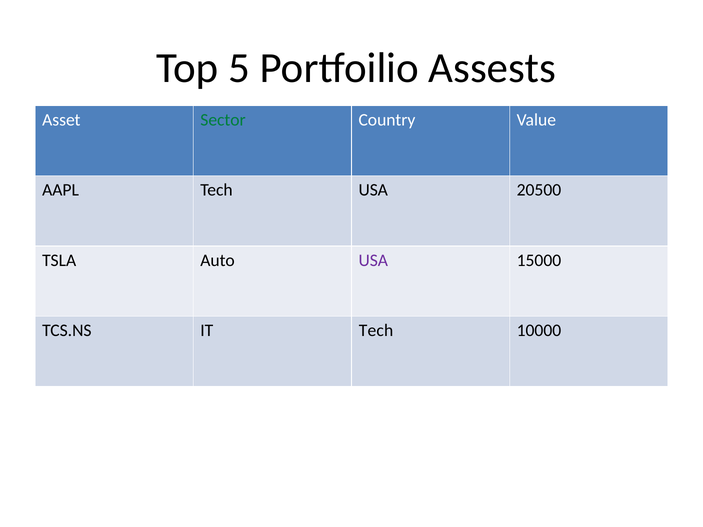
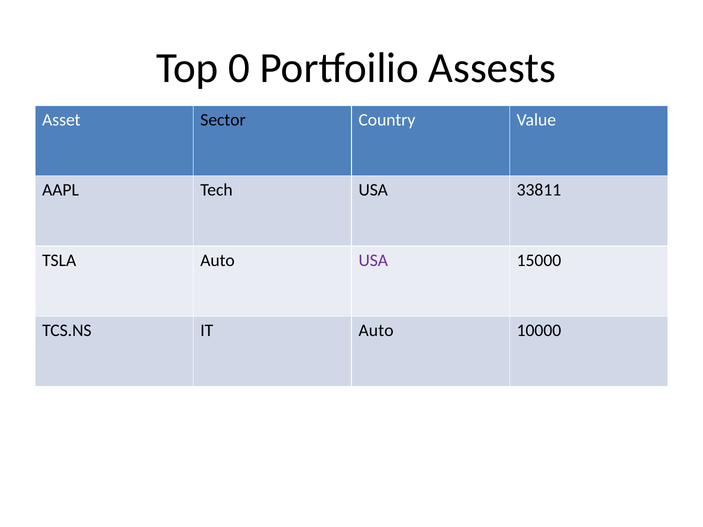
5: 5 -> 0 (239, 68)
Sector colour: green -> black (223, 120)
20500: 20500 -> 33811 (539, 190)
IT Tech: Tech -> Auto (376, 331)
